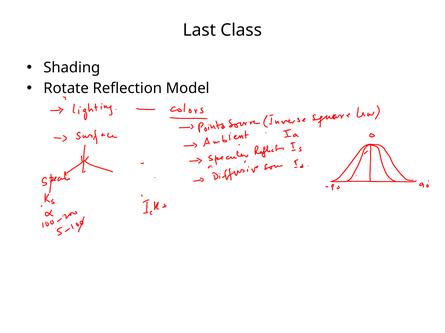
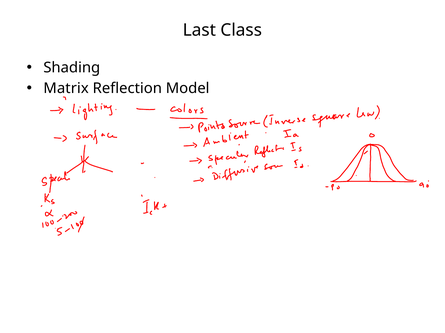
Rotate: Rotate -> Matrix (66, 89)
